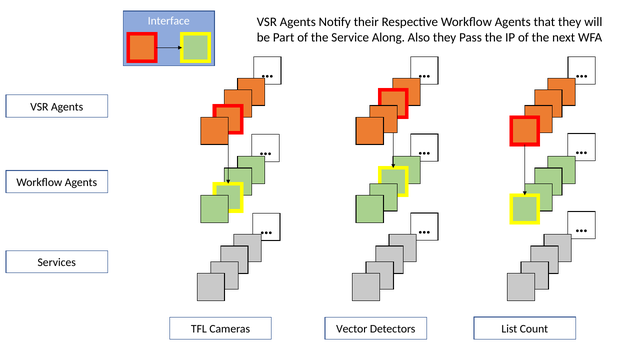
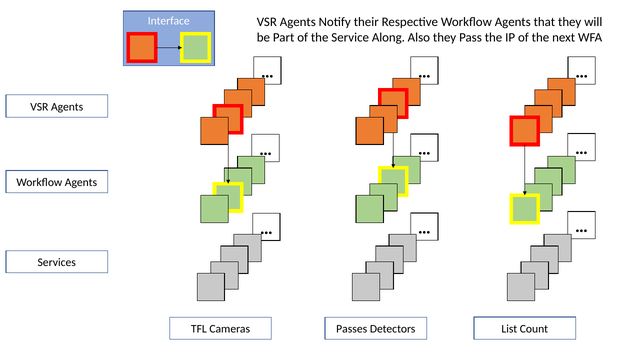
Vector: Vector -> Passes (352, 329)
